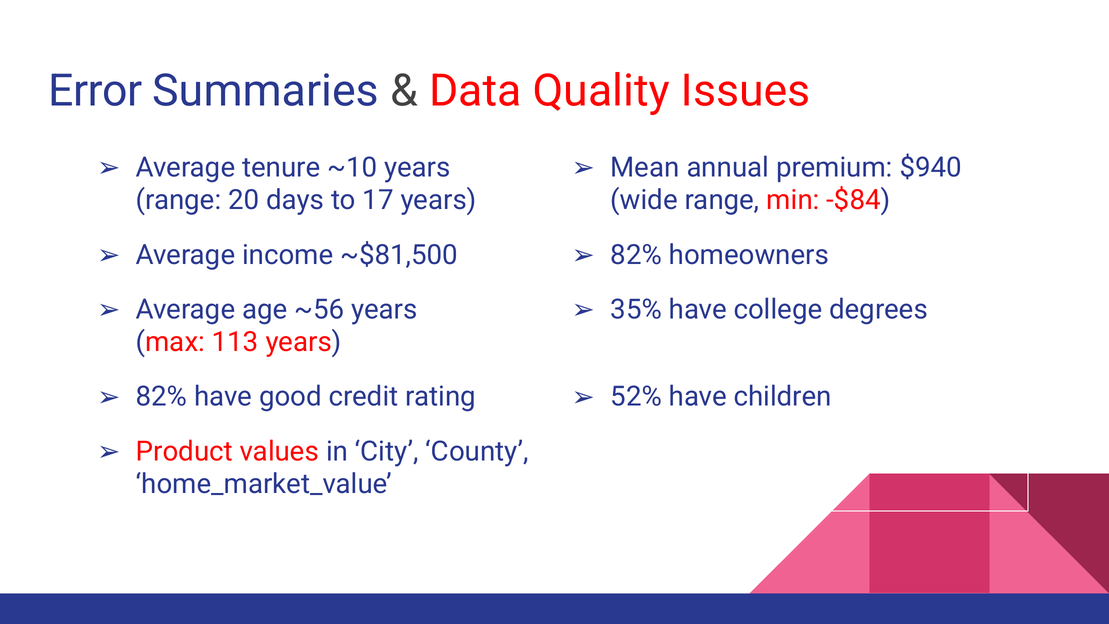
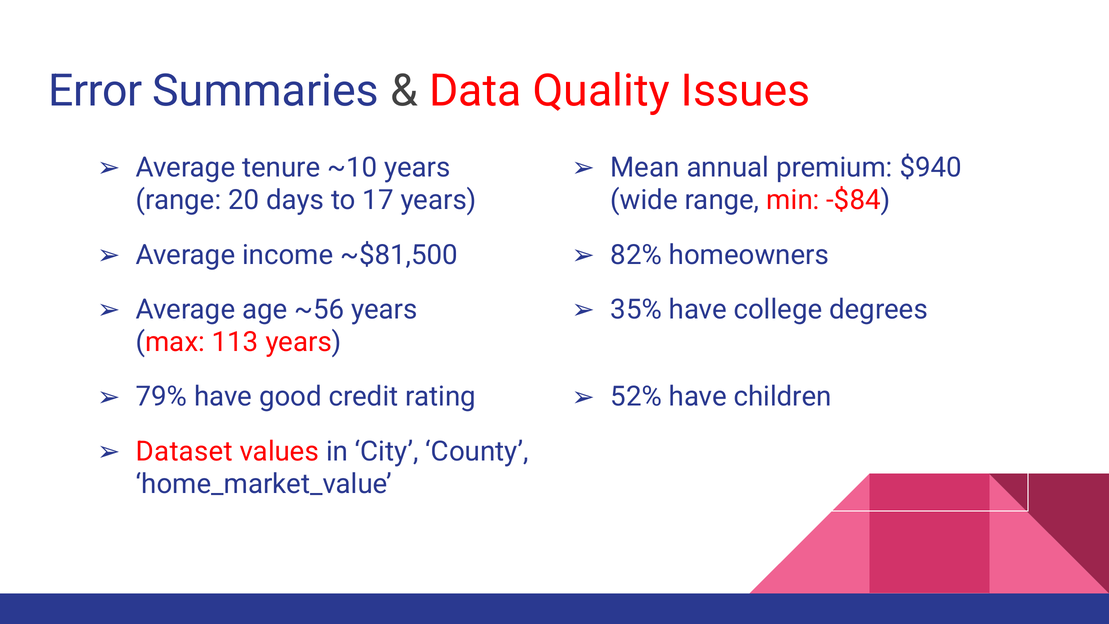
82%: 82% -> 79% (162, 397)
Product: Product -> Dataset (184, 451)
